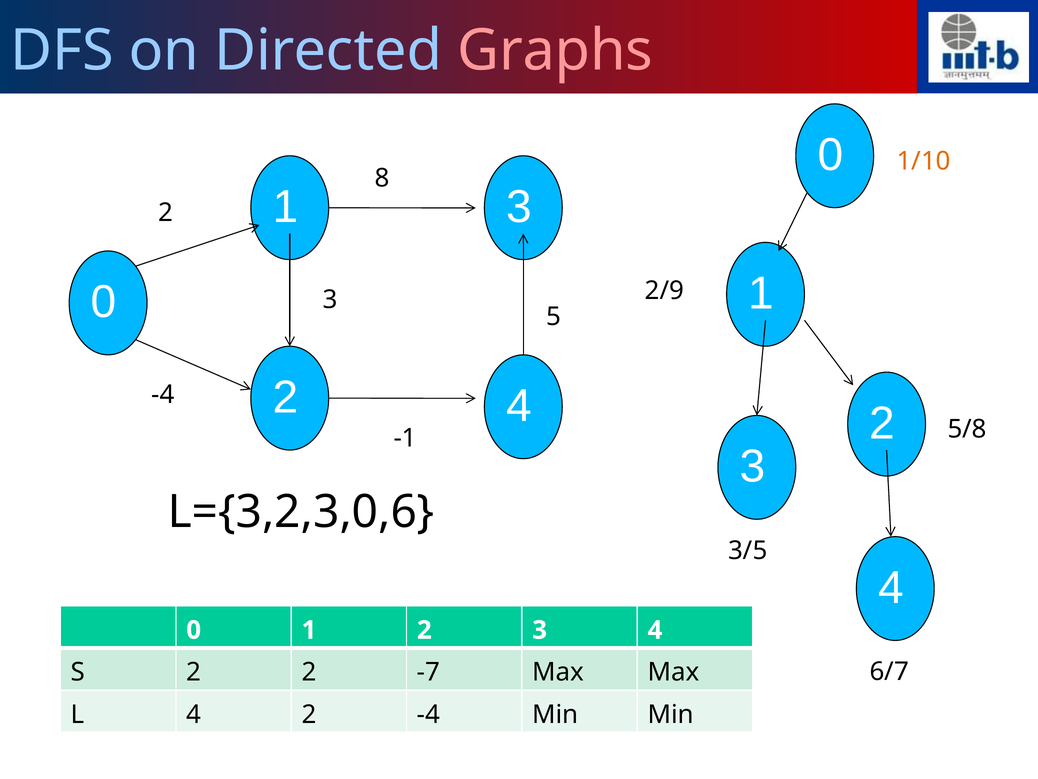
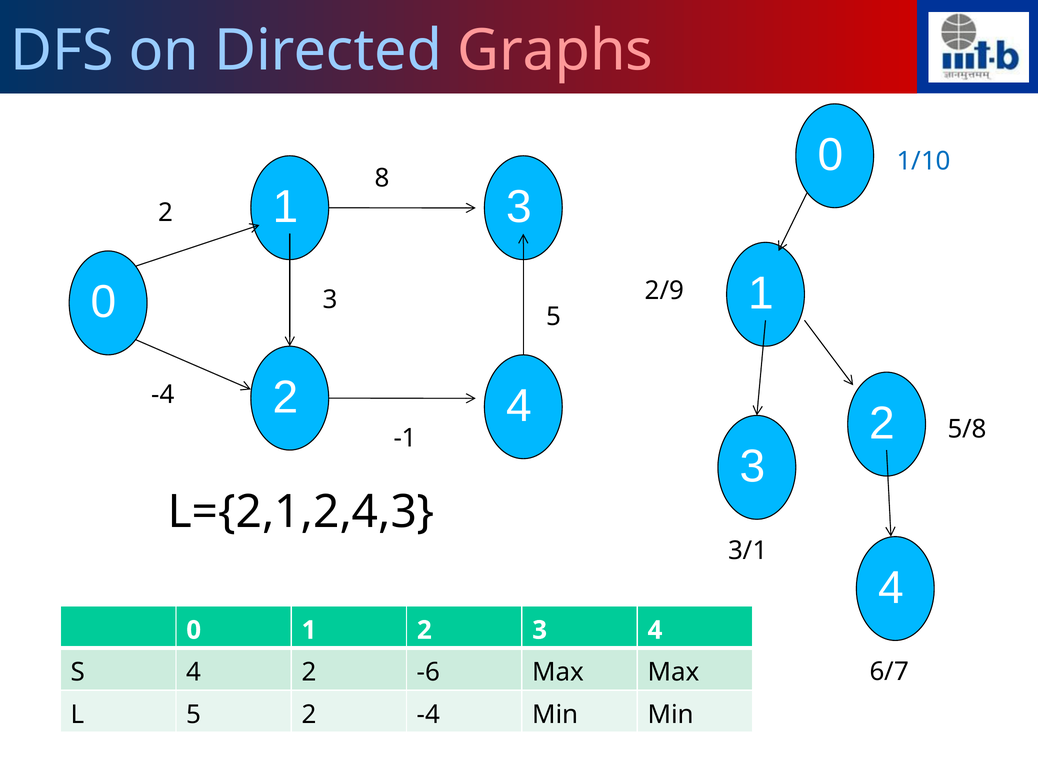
1/10 colour: orange -> blue (924, 161)
L={3,2,3,0,6: L={3,2,3,0,6 -> L={2,1,2,4,3 (301, 512)
3/5: 3/5 -> 3/1 (748, 550)
S 2: 2 -> 4 (194, 672)
-7: -7 -> -6 (429, 672)
L 4: 4 -> 5 (194, 714)
